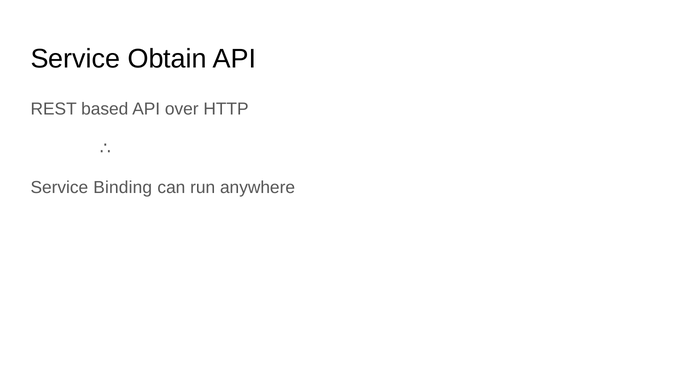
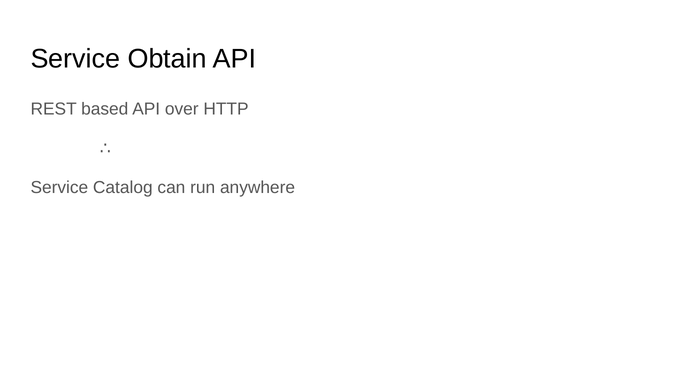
Binding: Binding -> Catalog (123, 188)
